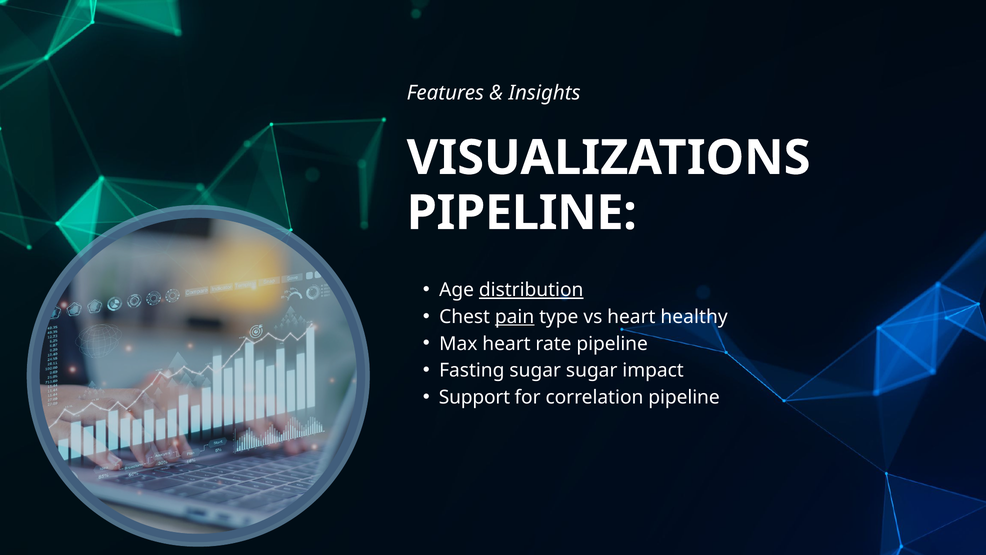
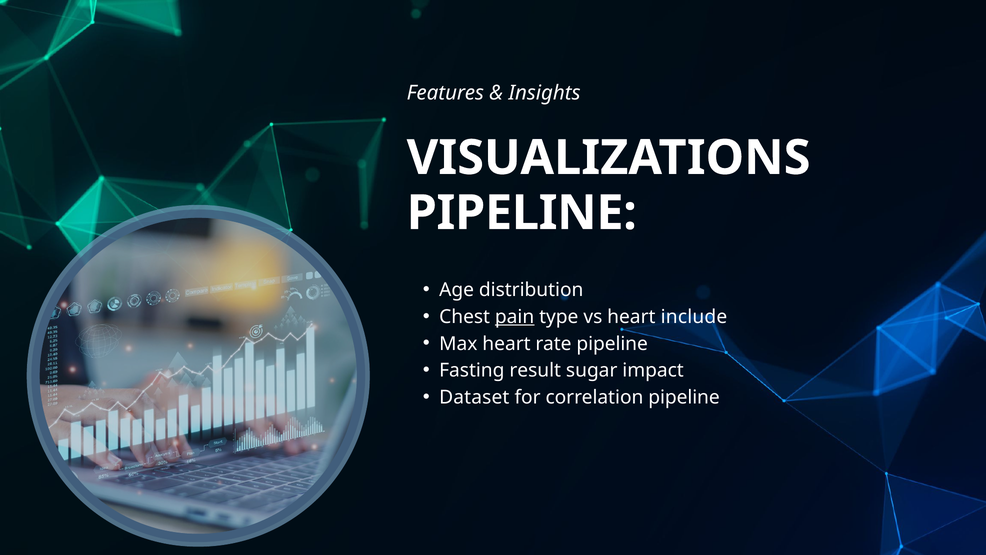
distribution underline: present -> none (531, 290)
healthy: healthy -> include (694, 317)
Fasting sugar: sugar -> result (535, 370)
Support: Support -> Dataset (474, 397)
